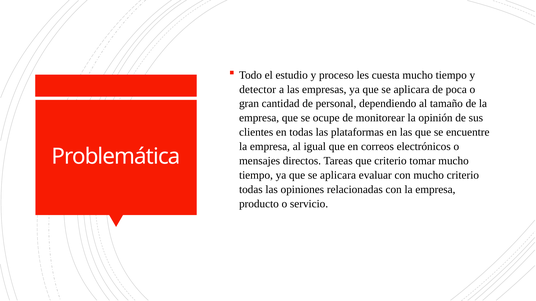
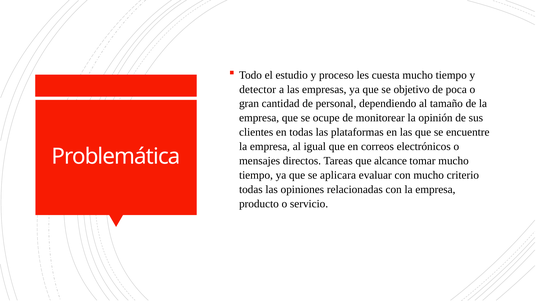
aplicara: aplicara -> objetivo (412, 89)
que criterio: criterio -> alcance (391, 161)
